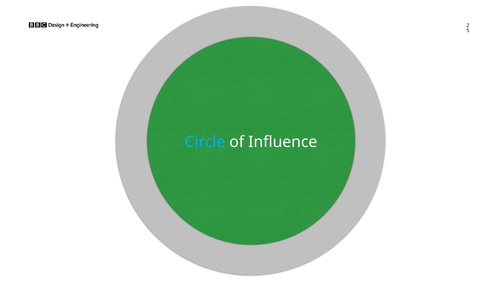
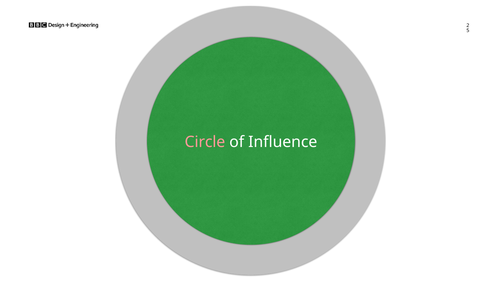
Circle colour: light blue -> pink (205, 142)
